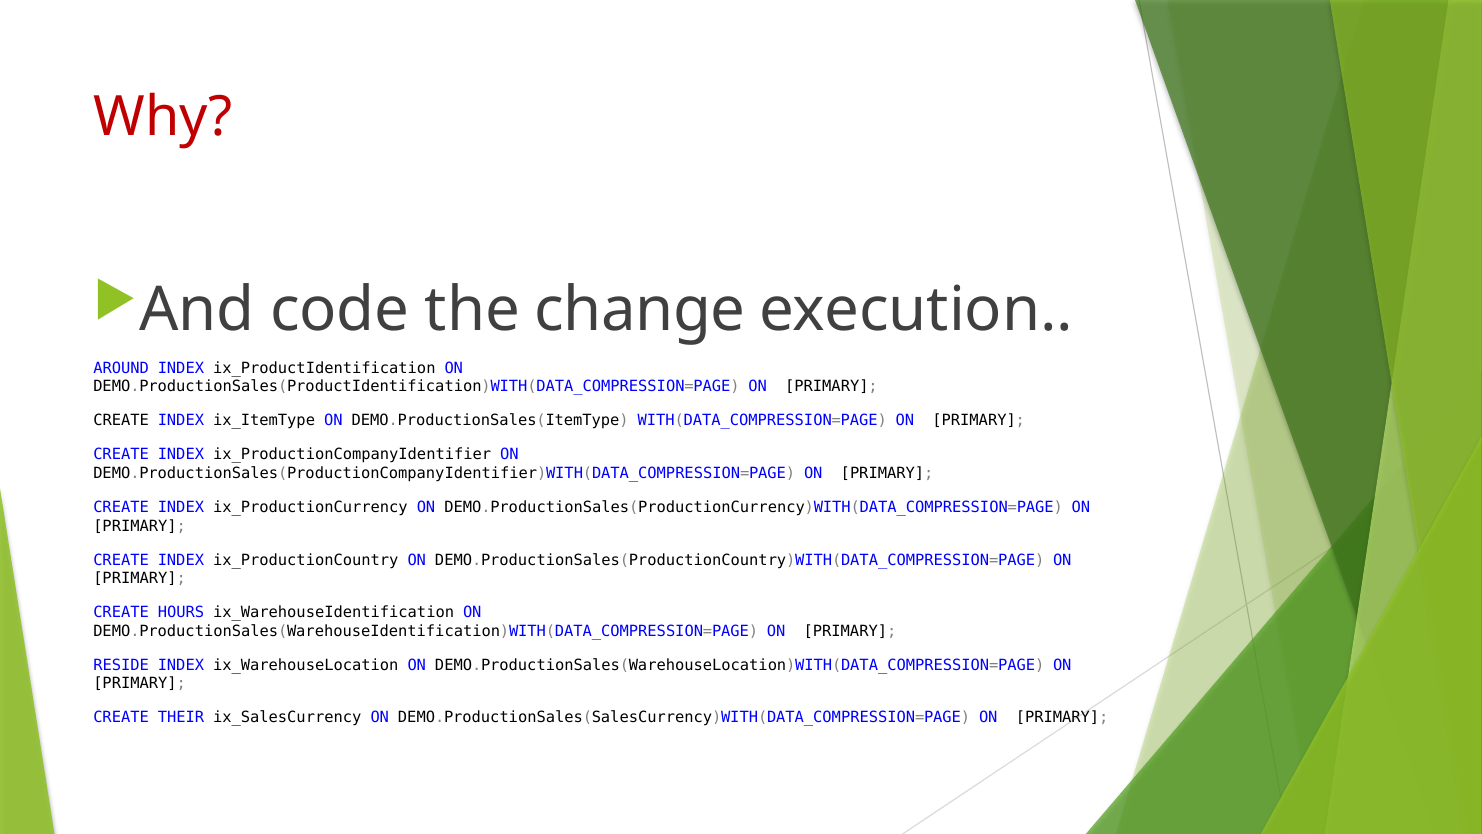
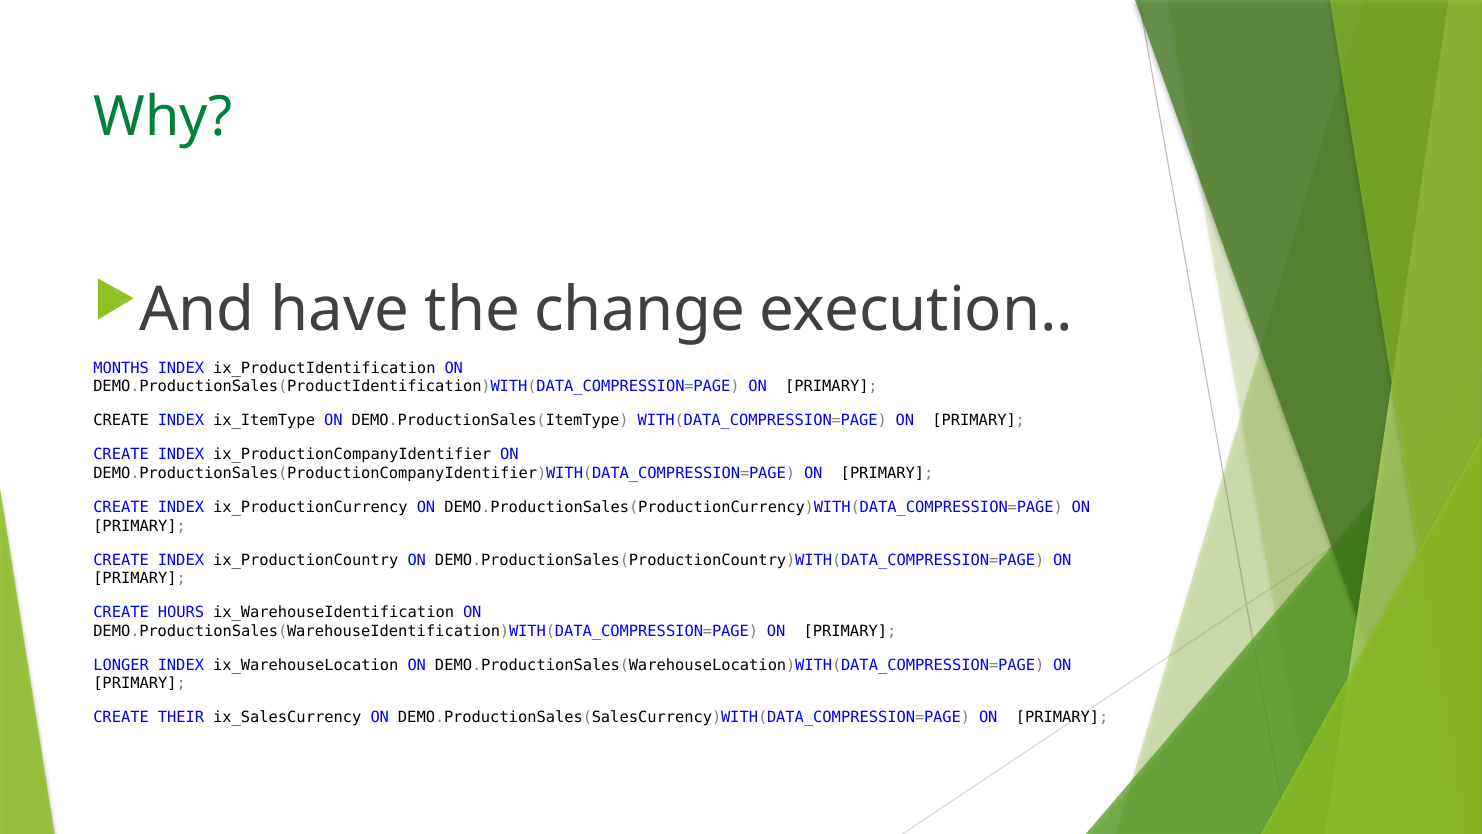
Why colour: red -> green (163, 117)
code: code -> have (340, 310)
AROUND: AROUND -> MONTHS (121, 368)
RESIDE: RESIDE -> LONGER (121, 665)
